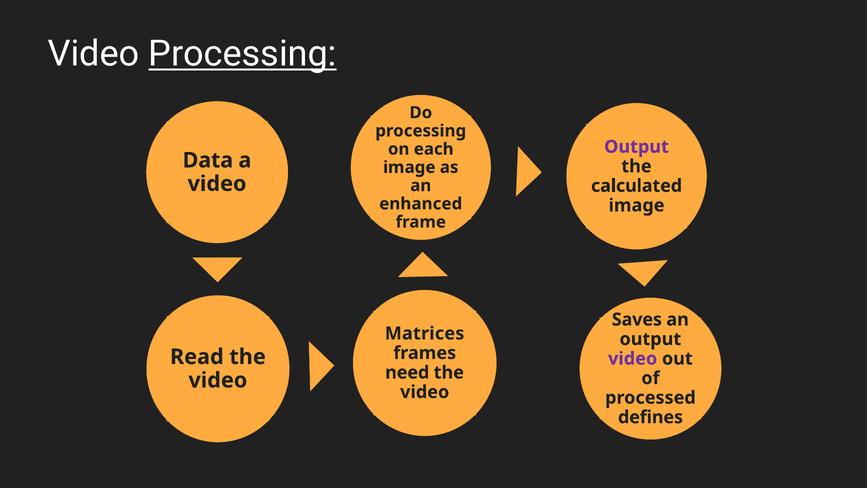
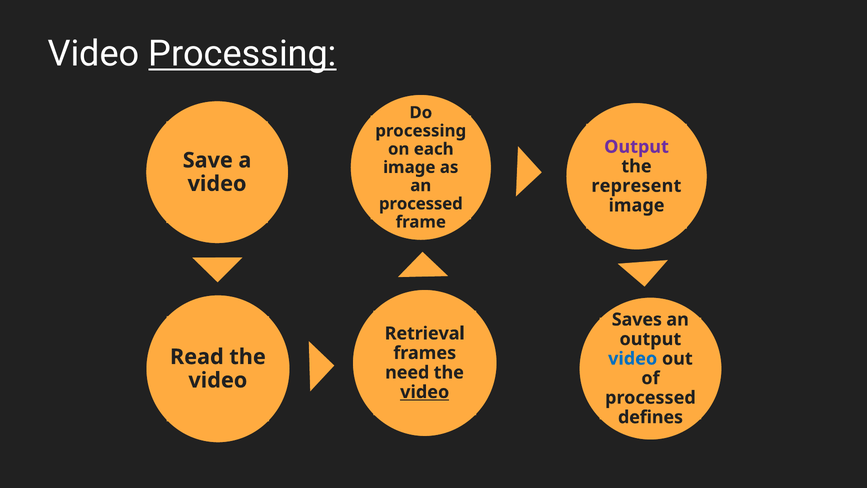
Data: Data -> Save (208, 160)
calculated: calculated -> represent (636, 186)
enhanced: enhanced -> processed (421, 204)
Matrices: Matrices -> Retrieval (425, 333)
video colour: purple -> blue (633, 358)
video underline: none -> present (425, 392)
